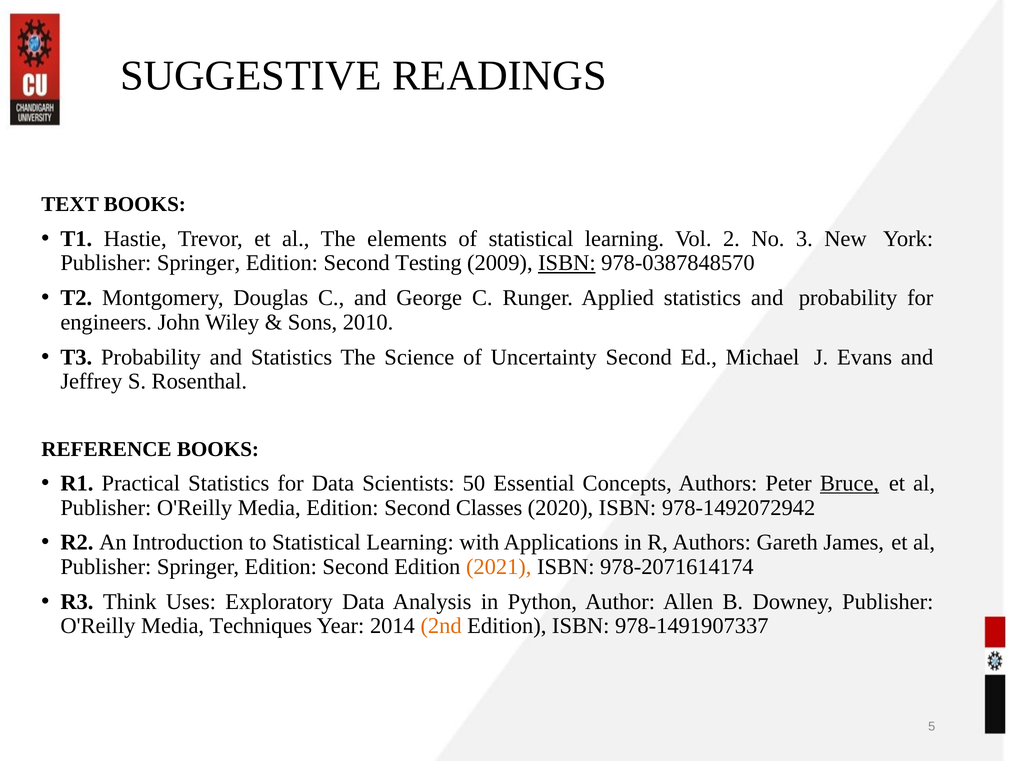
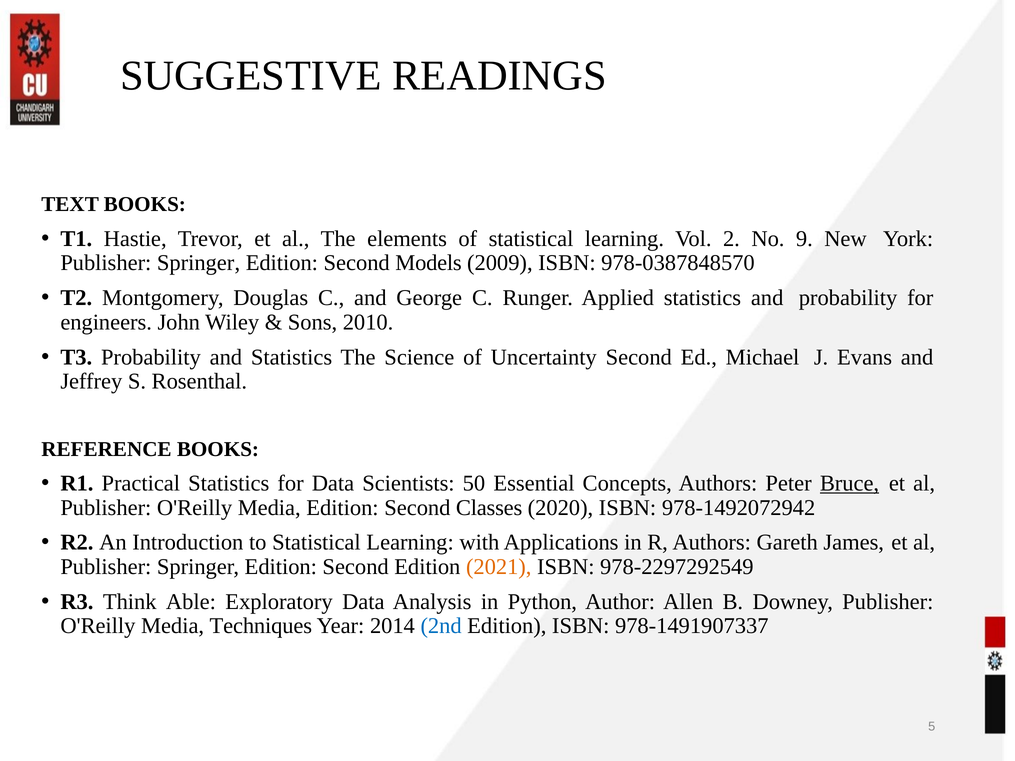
3: 3 -> 9 (804, 239)
Testing: Testing -> Models (429, 263)
ISBN underline: present -> none (567, 263)
978-2071614174: 978-2071614174 -> 978-2297292549 (677, 567)
Uses: Uses -> Able (191, 602)
2nd colour: orange -> blue (441, 626)
